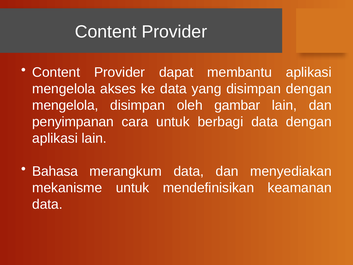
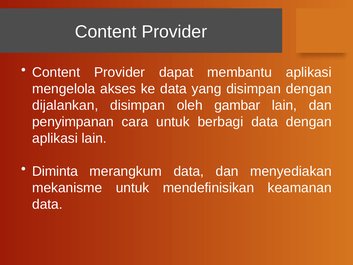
mengelola: mengelola -> dijalankan (65, 105)
Bahasa: Bahasa -> Diminta (55, 171)
